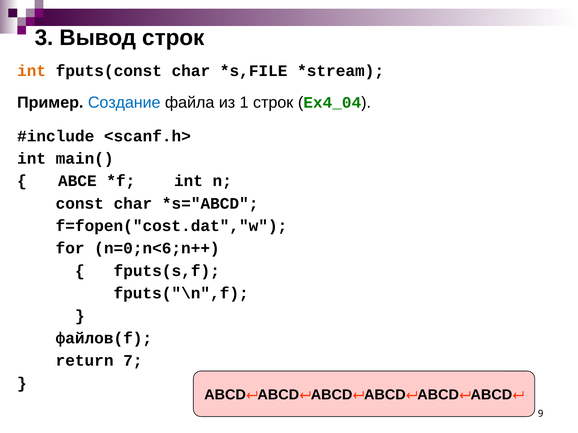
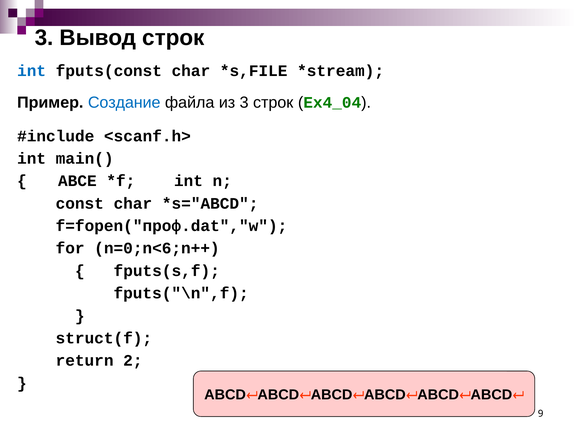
int colour: orange -> blue (32, 71)
из 1: 1 -> 3 (244, 102)
f=fopen("cost.dat","w: f=fopen("cost.dat","w -> f=fopen("проф.dat","w (171, 226)
файлов(f: файлов(f -> struct(f (104, 339)
7: 7 -> 2 (133, 361)
